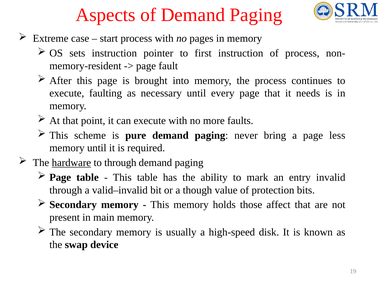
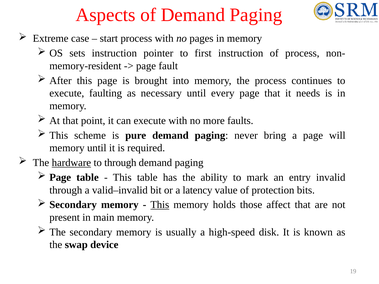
less: less -> will (337, 135)
though: though -> latency (197, 190)
This underline: none -> present (160, 205)
